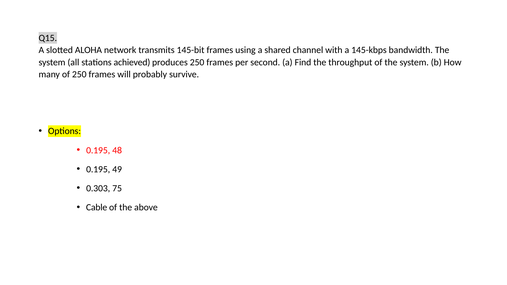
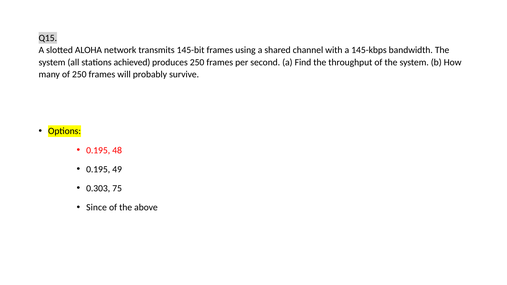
Cable: Cable -> Since (97, 208)
